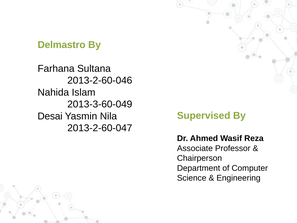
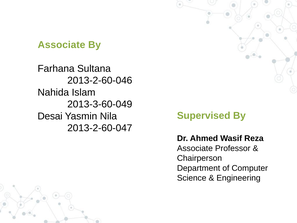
Delmastro: Delmastro -> Associate (61, 45)
